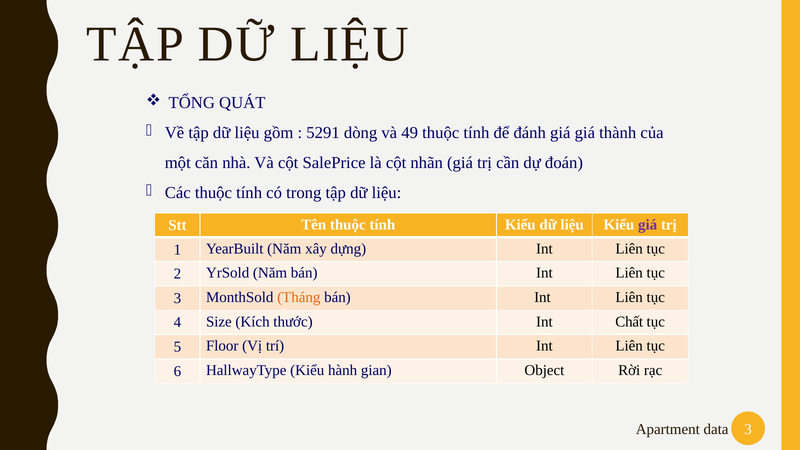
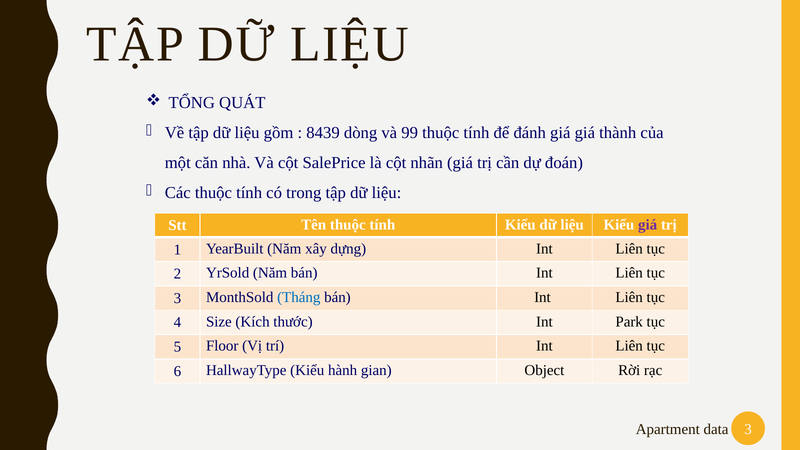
5291: 5291 -> 8439 (323, 133)
49: 49 -> 99 (410, 133)
Tháng colour: orange -> blue (299, 297)
Chất: Chất -> Park (629, 322)
